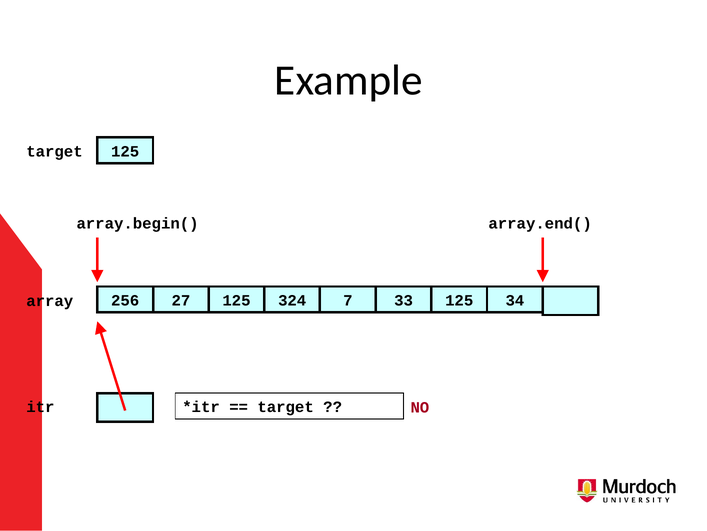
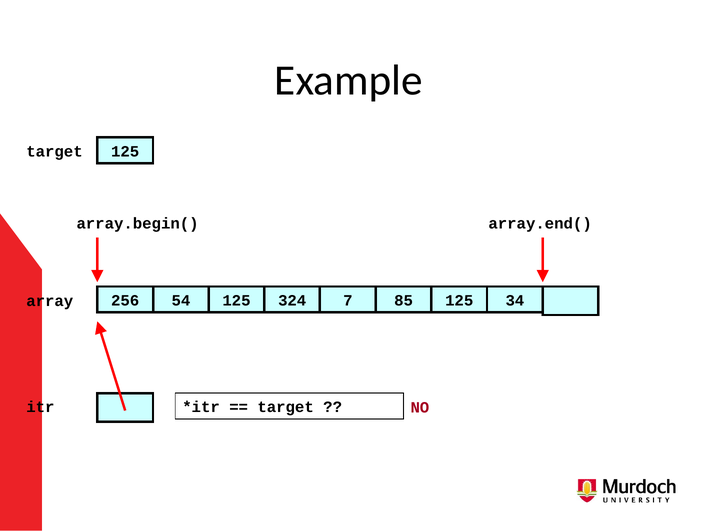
27: 27 -> 54 (181, 300)
33: 33 -> 85 (404, 300)
